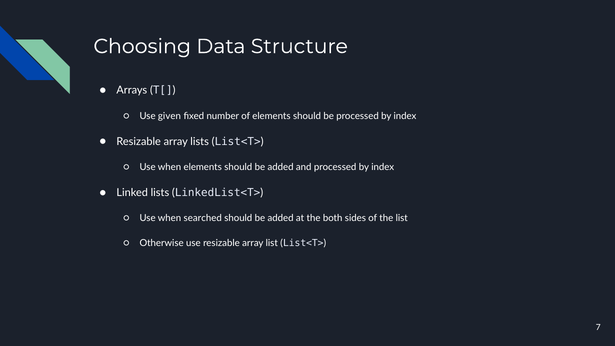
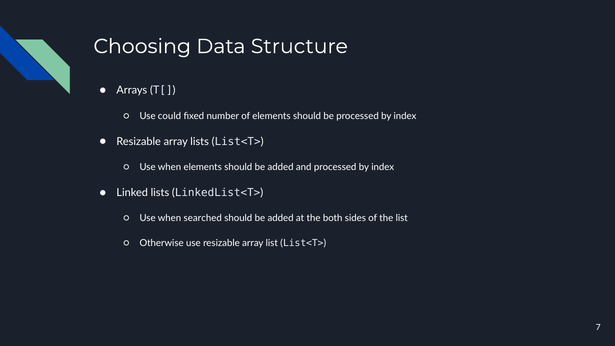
given: given -> could (169, 116)
